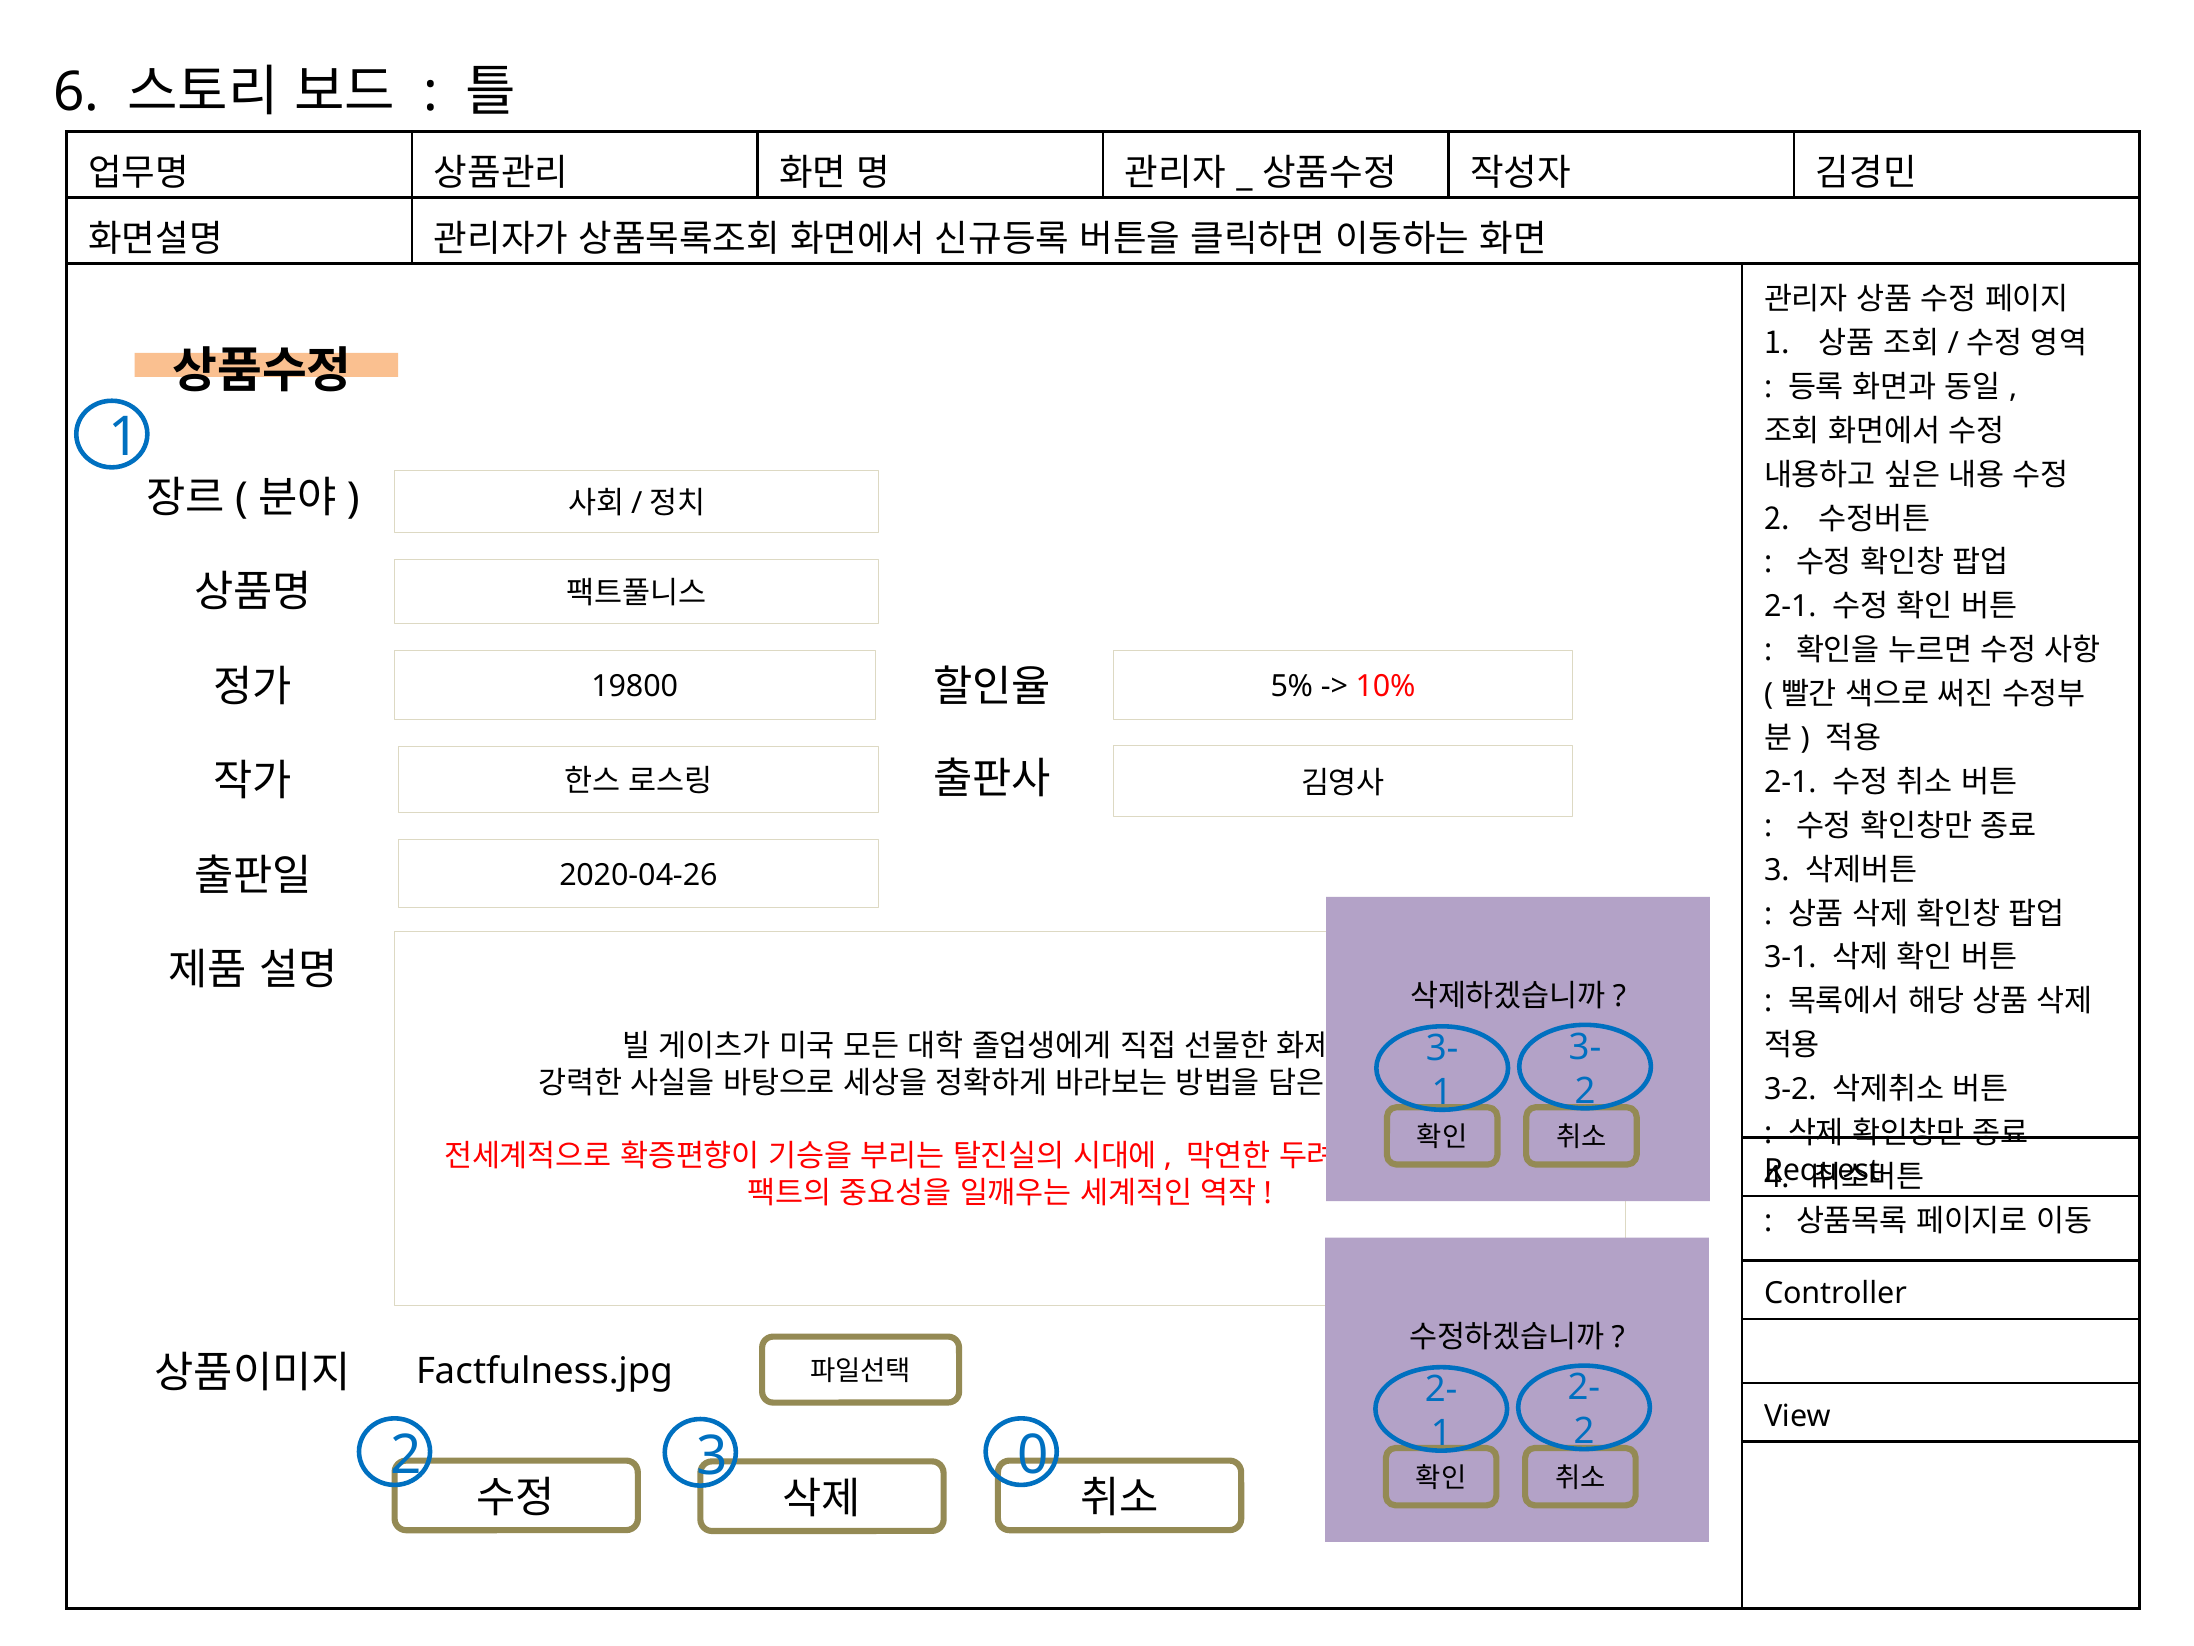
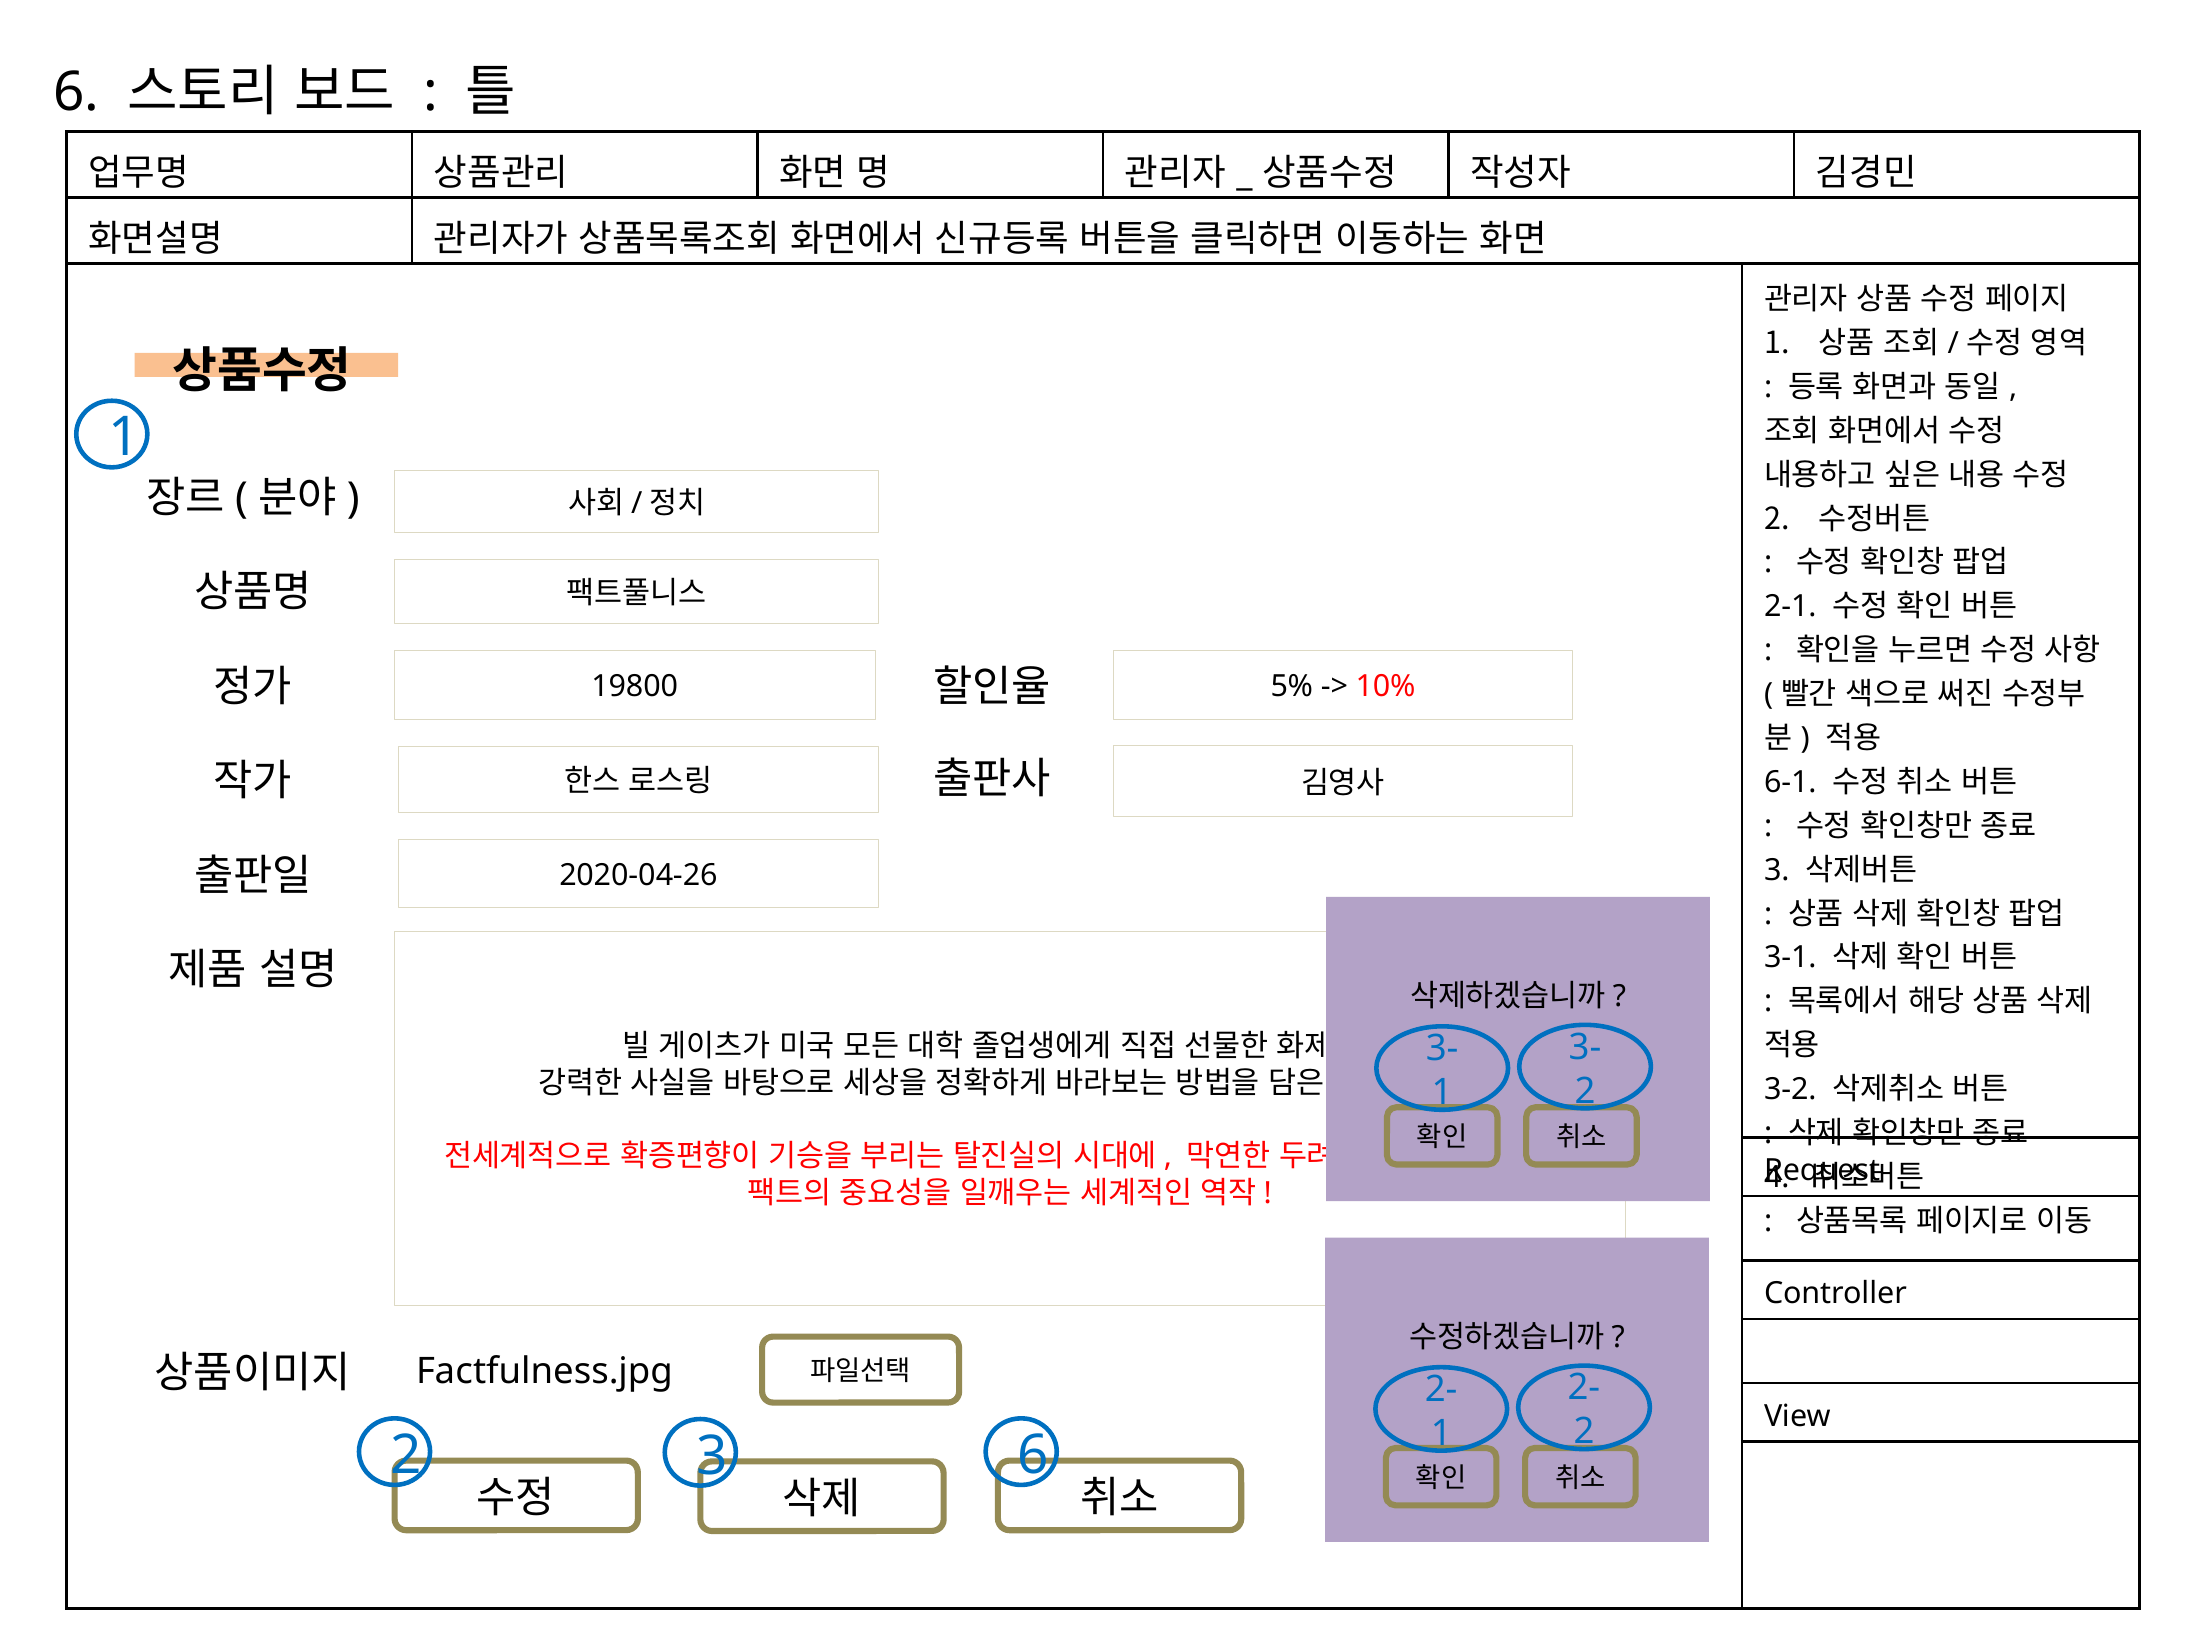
2-1: 2-1 -> 6-1 (1790, 782)
2 0: 0 -> 6 (1033, 1455)
